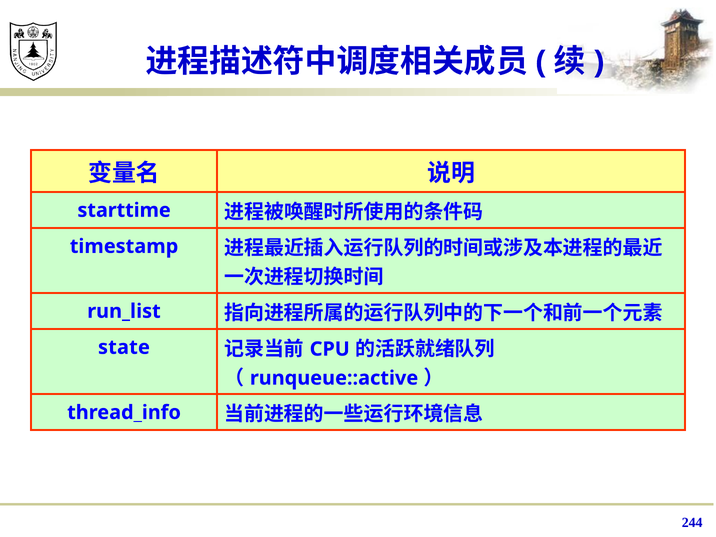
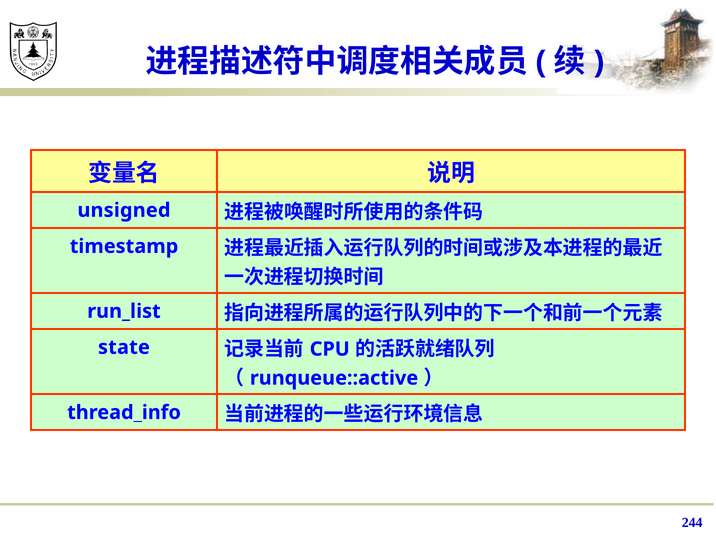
starttime: starttime -> unsigned (124, 210)
